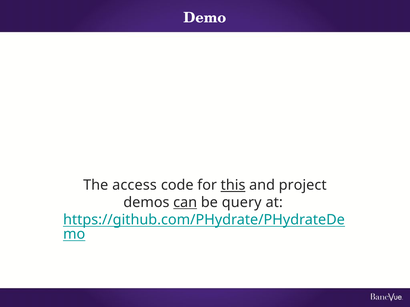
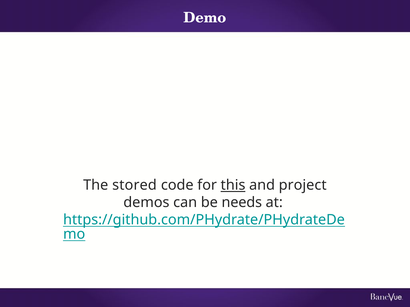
access: access -> stored (134, 186)
can underline: present -> none (185, 203)
query: query -> needs (242, 203)
